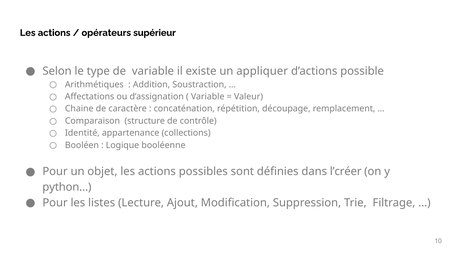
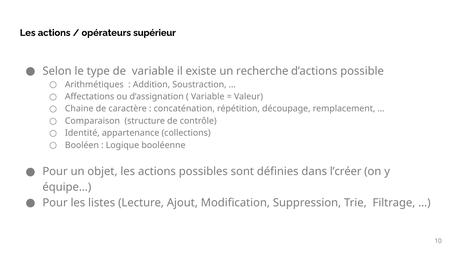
appliquer: appliquer -> recherche (262, 71)
python…: python… -> équipe… (67, 187)
